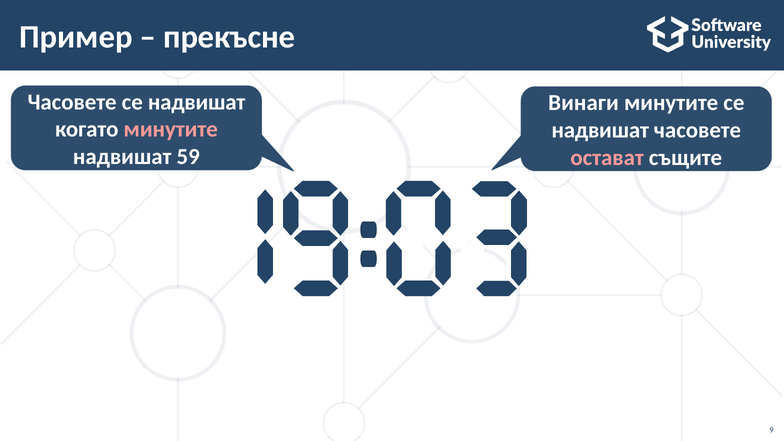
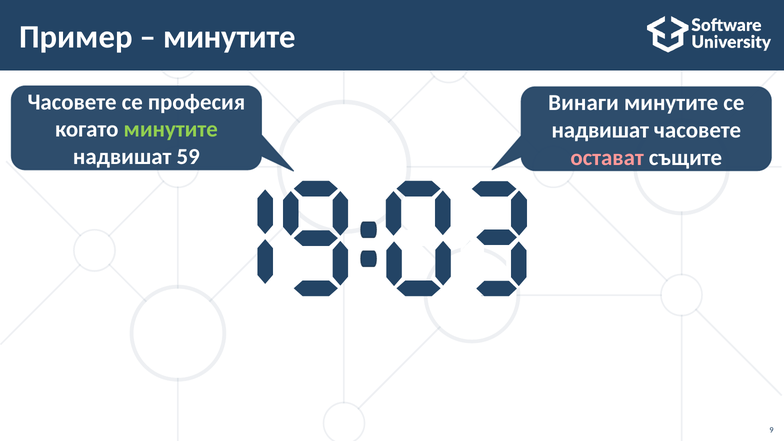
прекъсне: прекъсне -> минутите (229, 37)
Часовете се надвишат: надвишат -> професия (197, 102)
минутите colour: pink -> light green (171, 129)
